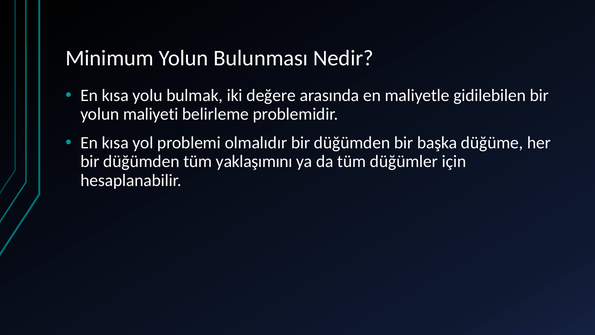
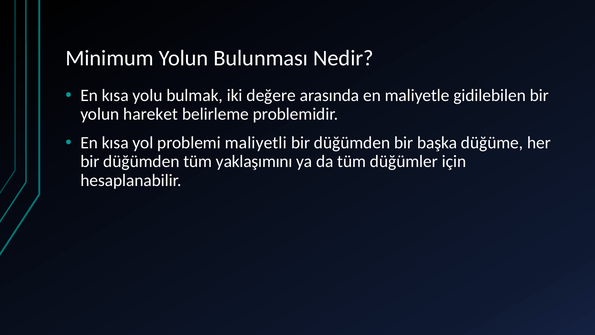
maliyeti: maliyeti -> hareket (151, 114)
olmalıdır: olmalıdır -> maliyetli (256, 143)
